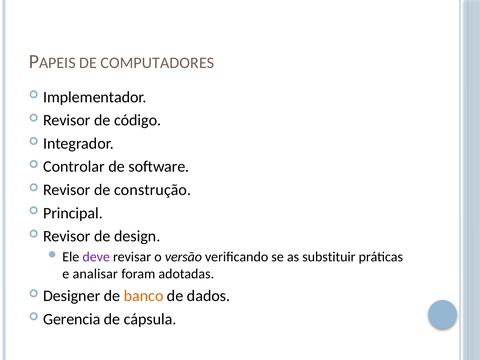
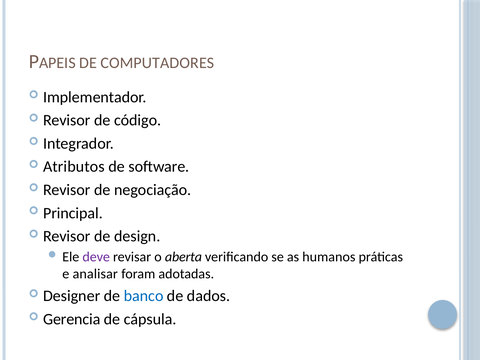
Controlar: Controlar -> Atributos (74, 167)
construção: construção -> negociação (153, 190)
versão: versão -> aberta (183, 257)
substituir: substituir -> humanos (329, 257)
banco colour: orange -> blue (144, 296)
